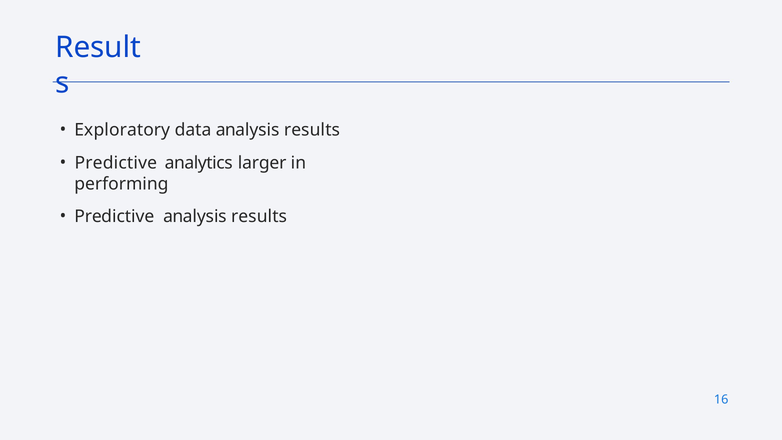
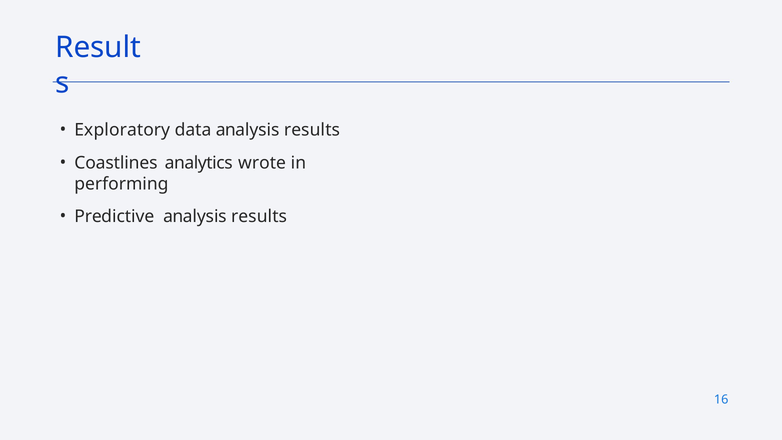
Predictive: Predictive -> Coastlines (116, 163)
larger: larger -> wrote (262, 163)
